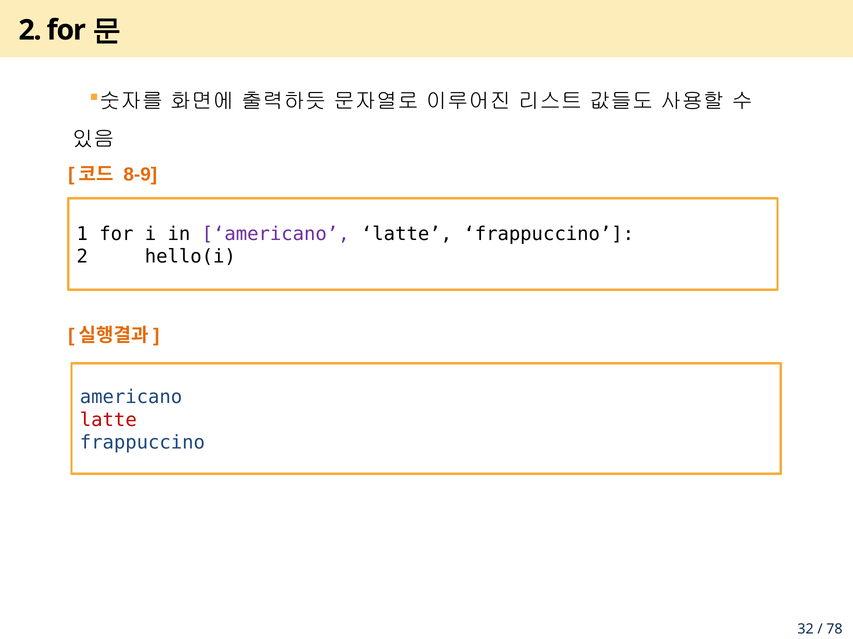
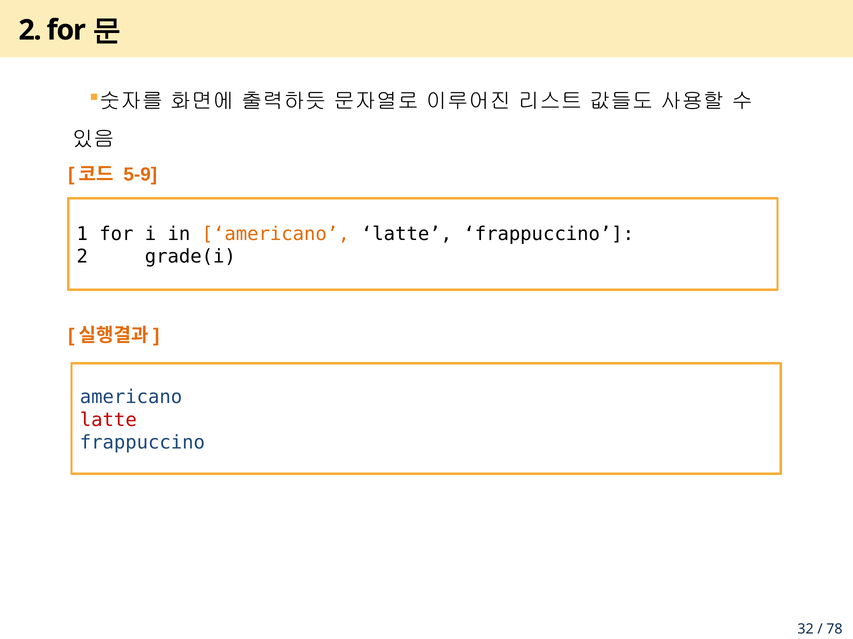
8-9: 8-9 -> 5-9 (140, 175)
americano colour: purple -> orange (276, 234)
hello(i: hello(i -> grade(i (190, 257)
